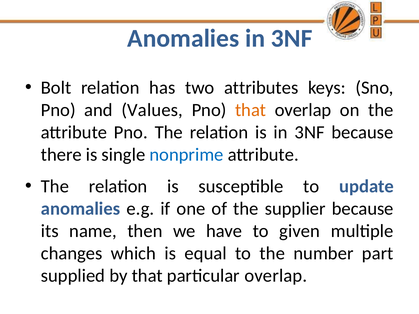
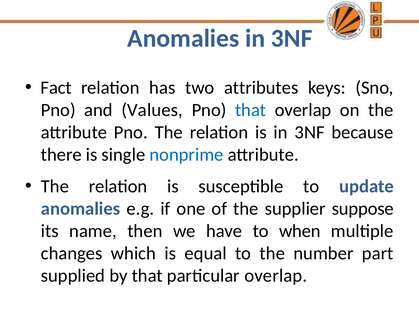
Bolt: Bolt -> Fact (56, 88)
that colour: orange -> blue (251, 110)
supplier because: because -> suppose (363, 209)
given: given -> when (300, 231)
